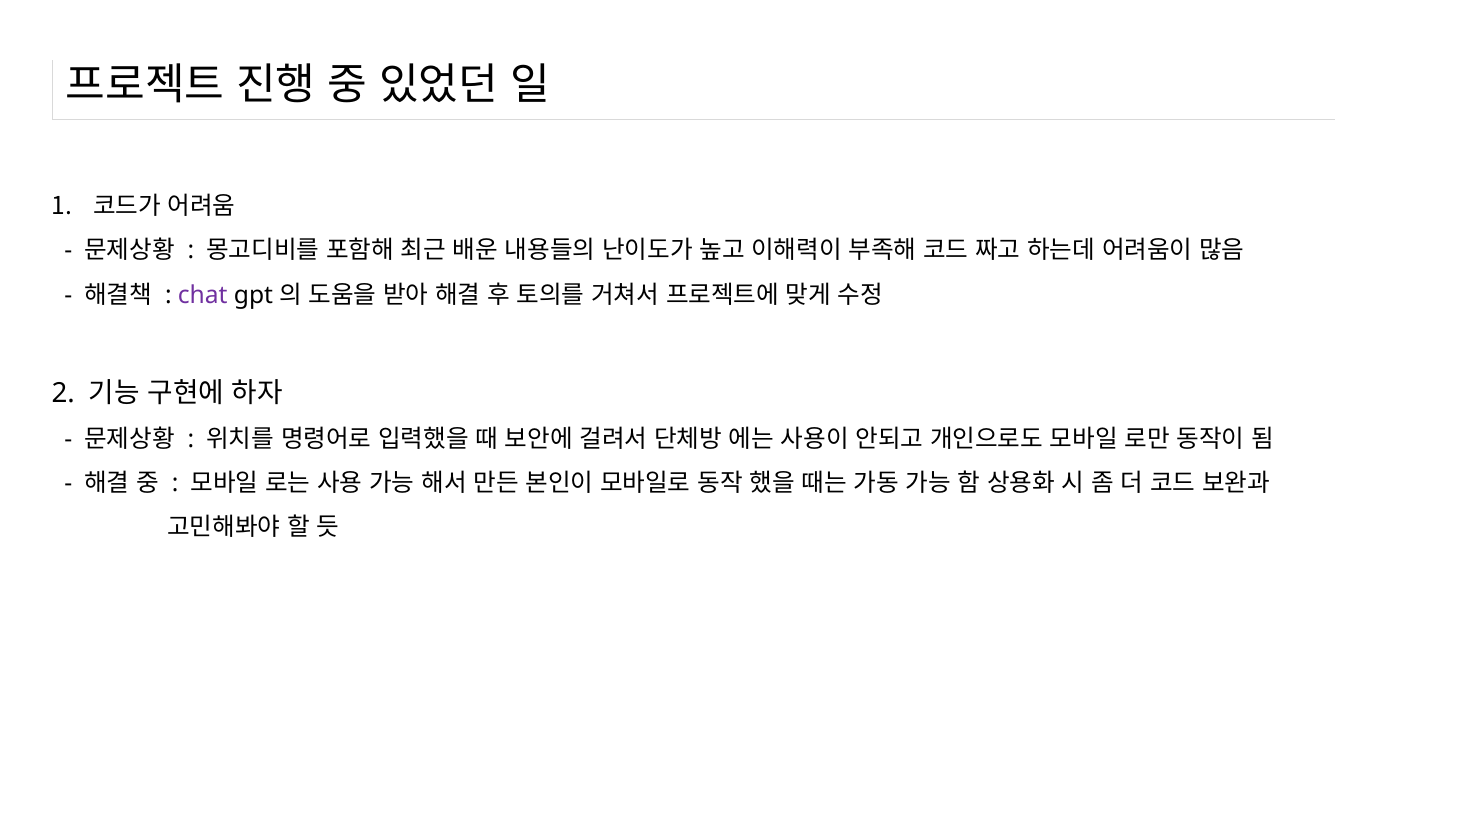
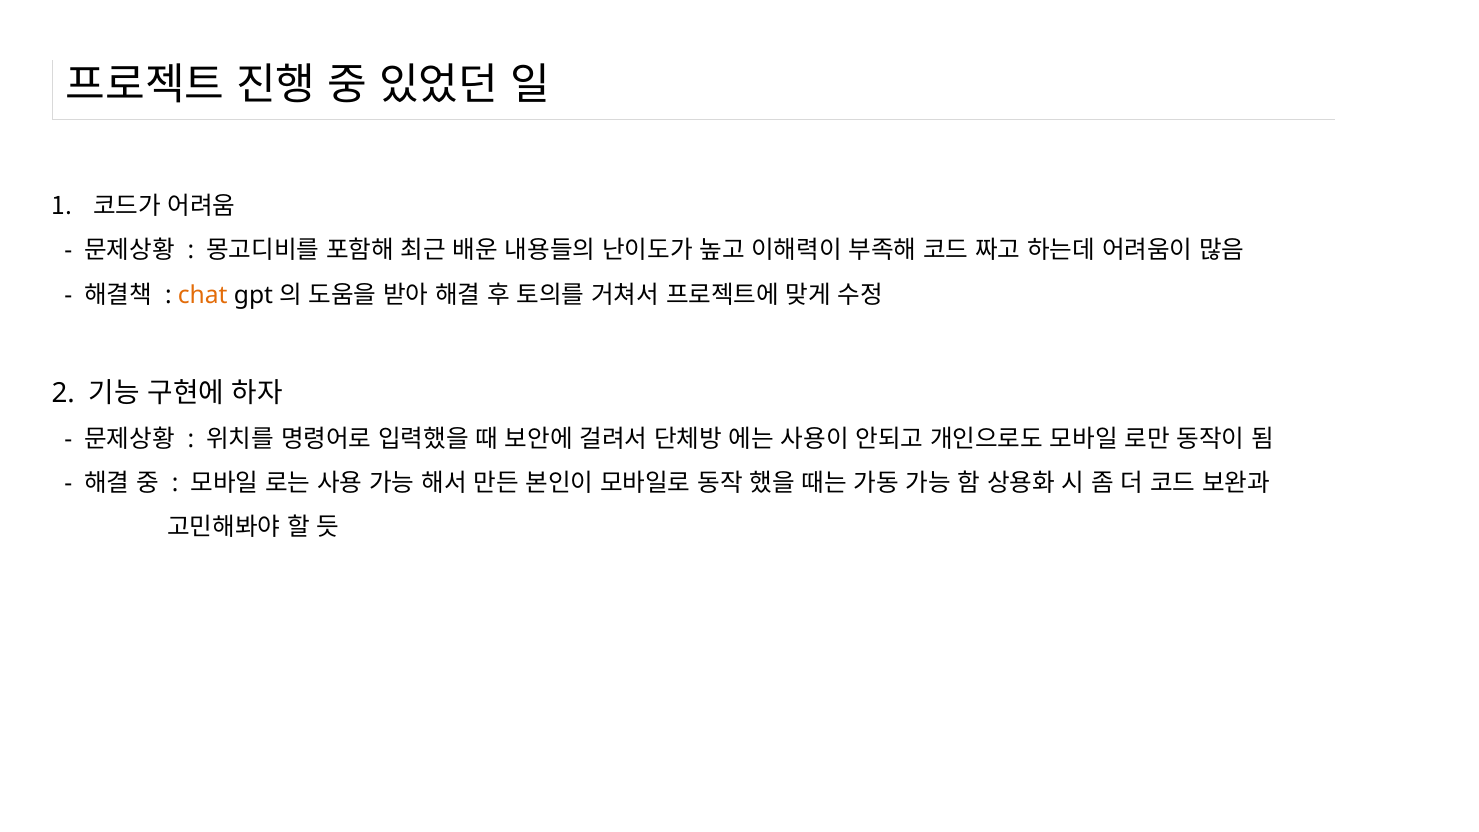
chat colour: purple -> orange (203, 295)
